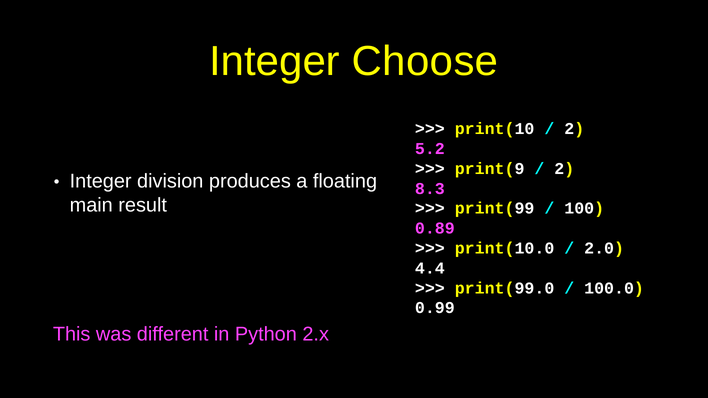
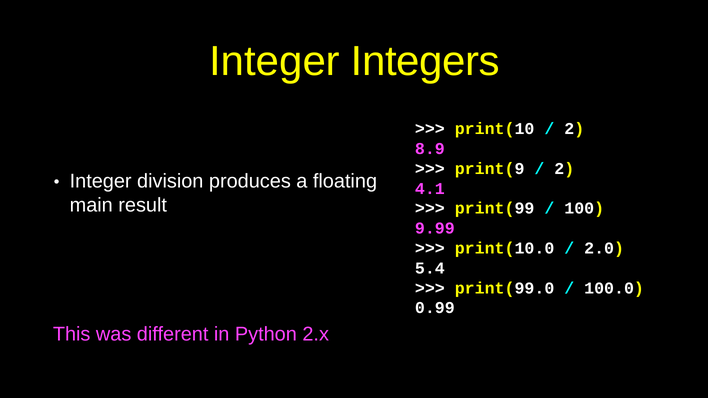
Choose: Choose -> Integers (425, 61)
5.2: 5.2 -> 8.9 (430, 149)
8.3: 8.3 -> 4.1 (430, 189)
0.89: 0.89 -> 9.99 (435, 228)
4.4: 4.4 -> 5.4 (430, 268)
